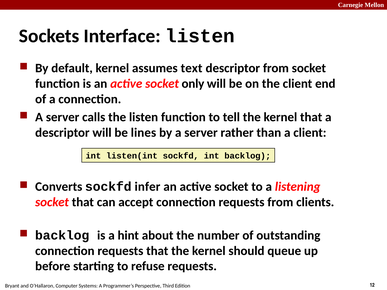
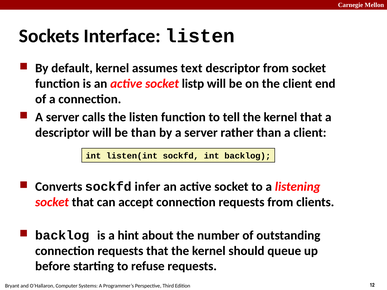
only: only -> listp (193, 84)
be lines: lines -> than (143, 133)
